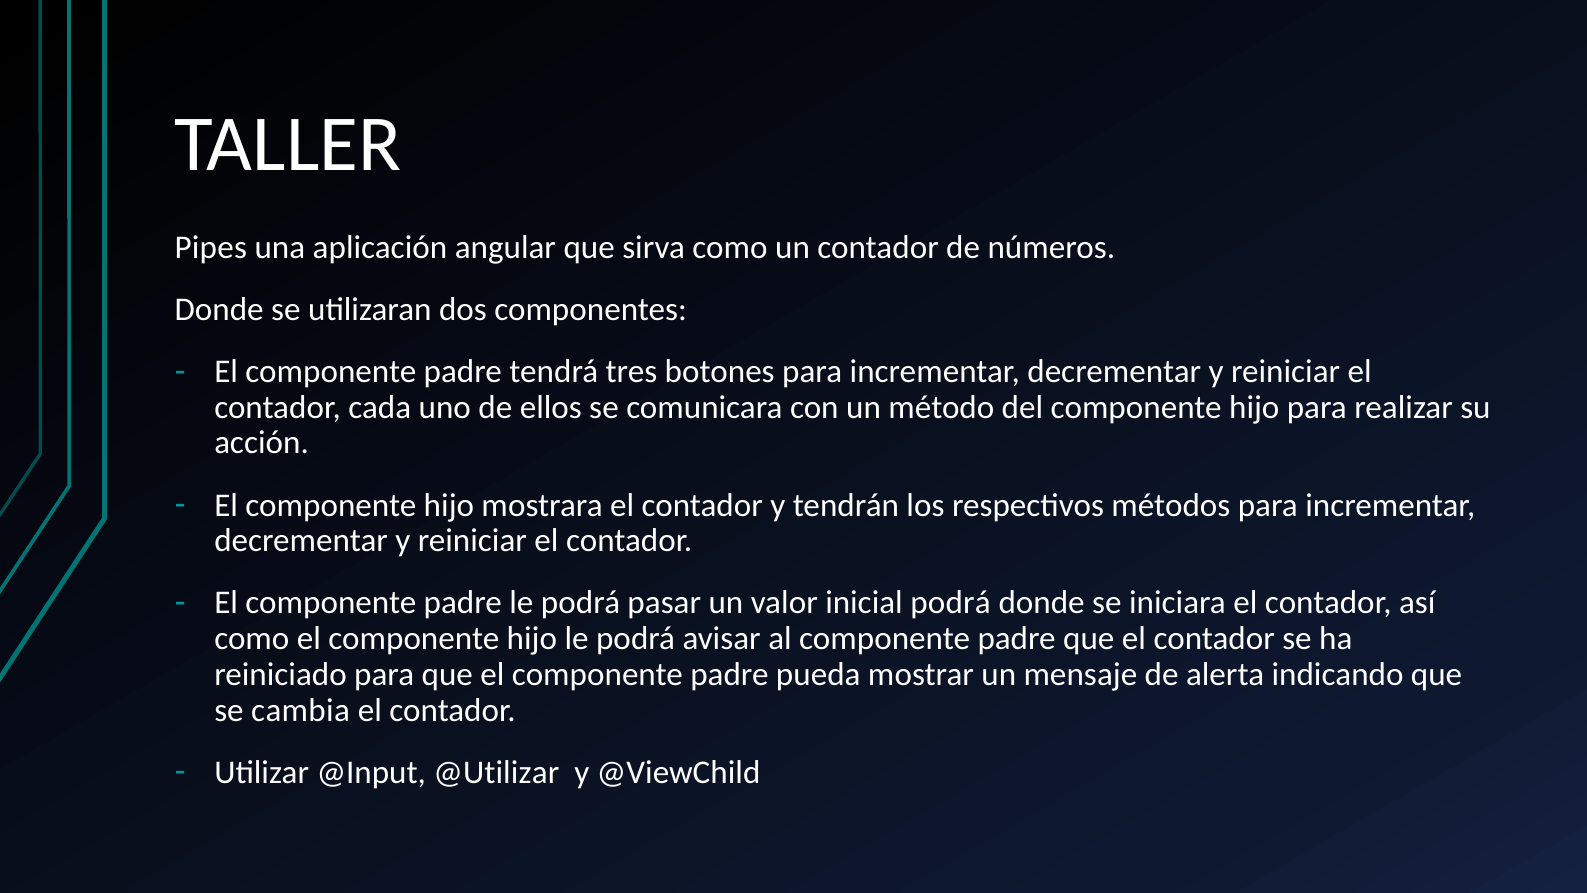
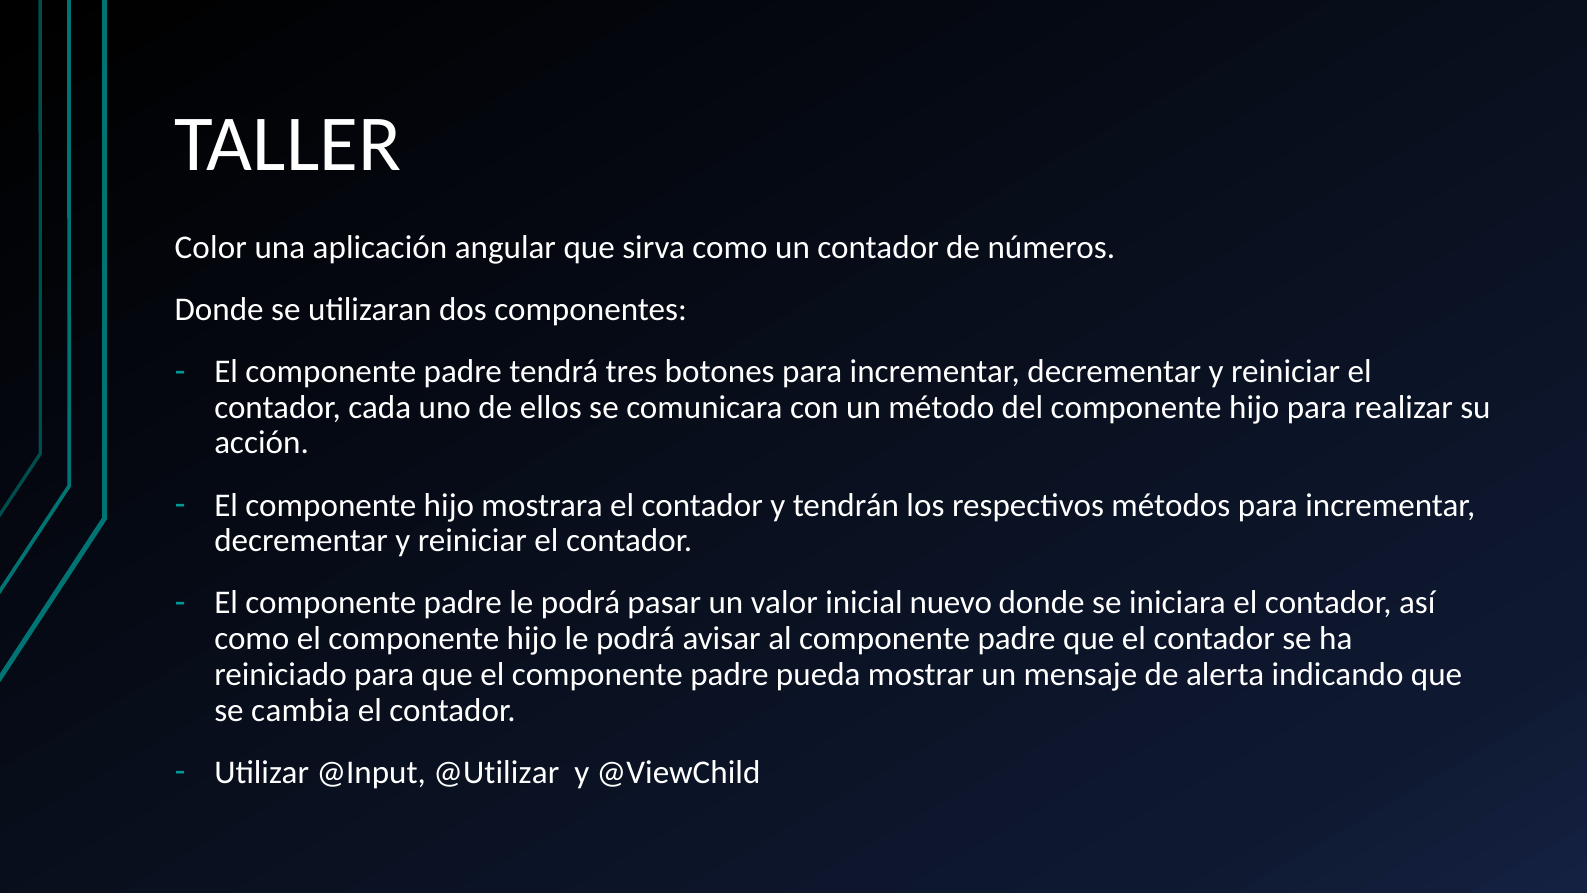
Pipes: Pipes -> Color (211, 247)
inicial podrá: podrá -> nuevo (951, 603)
